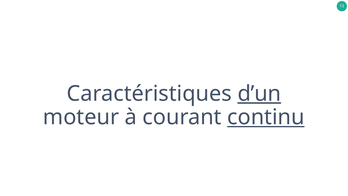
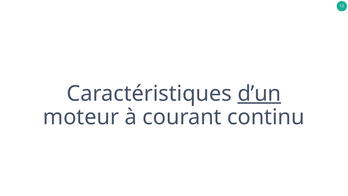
continu underline: present -> none (266, 117)
